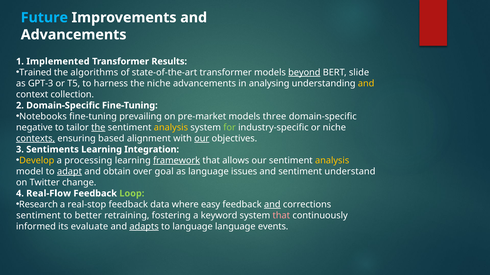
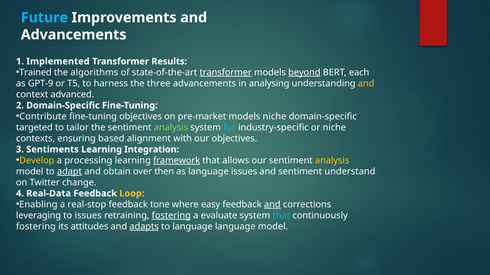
transformer underline: none -> present (226, 73)
slide: slide -> each (359, 73)
GPT-3: GPT-3 -> GPT-9 (41, 84)
the niche: niche -> three (159, 84)
collection: collection -> advanced (72, 95)
Notebooks: Notebooks -> Contribute (43, 117)
fine-tuning prevailing: prevailing -> objectives (141, 117)
models three: three -> niche (274, 117)
negative: negative -> targeted (34, 128)
the underline: present -> none (98, 128)
analysis colour: yellow -> light green (171, 128)
for colour: light green -> light blue (230, 128)
contexts underline: present -> none (36, 139)
our underline: present -> none (202, 139)
goal: goal -> then (164, 172)
Real-Flow: Real-Flow -> Real-Data (49, 194)
Loop colour: light green -> yellow (132, 194)
Research: Research -> Enabling (38, 205)
data: data -> tone (160, 205)
sentiment: sentiment -> leveraging (39, 216)
to better: better -> issues (88, 216)
fostering underline: none -> present (171, 216)
keyword: keyword -> evaluate (219, 216)
that colour: pink -> light blue (281, 216)
informed: informed -> fostering (36, 227)
evaluate: evaluate -> attitudes (90, 227)
language events: events -> model (273, 227)
